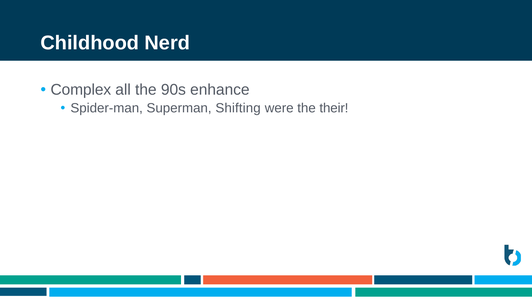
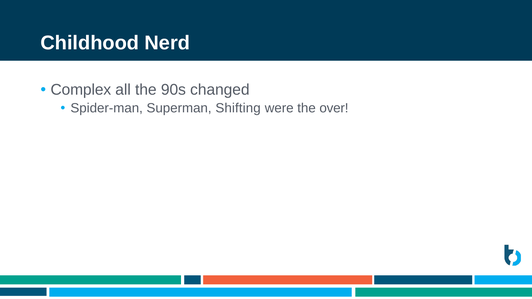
enhance: enhance -> changed (220, 90)
their: their -> over (334, 108)
